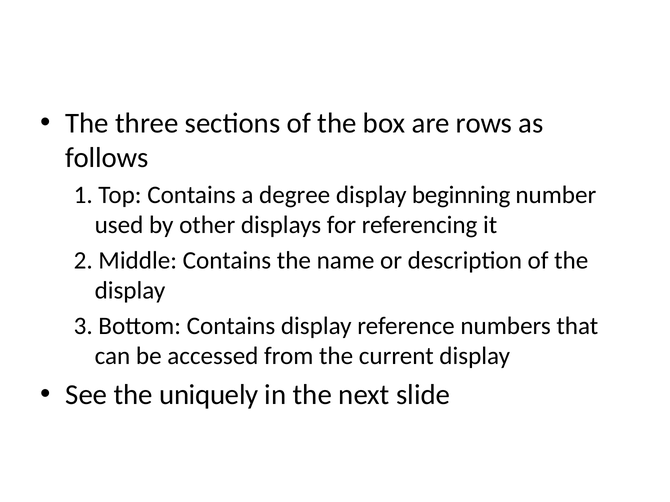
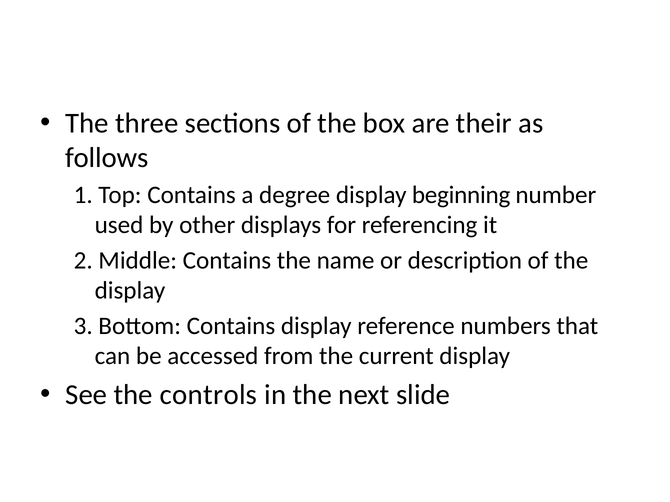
rows: rows -> their (484, 123)
uniquely: uniquely -> controls (209, 395)
